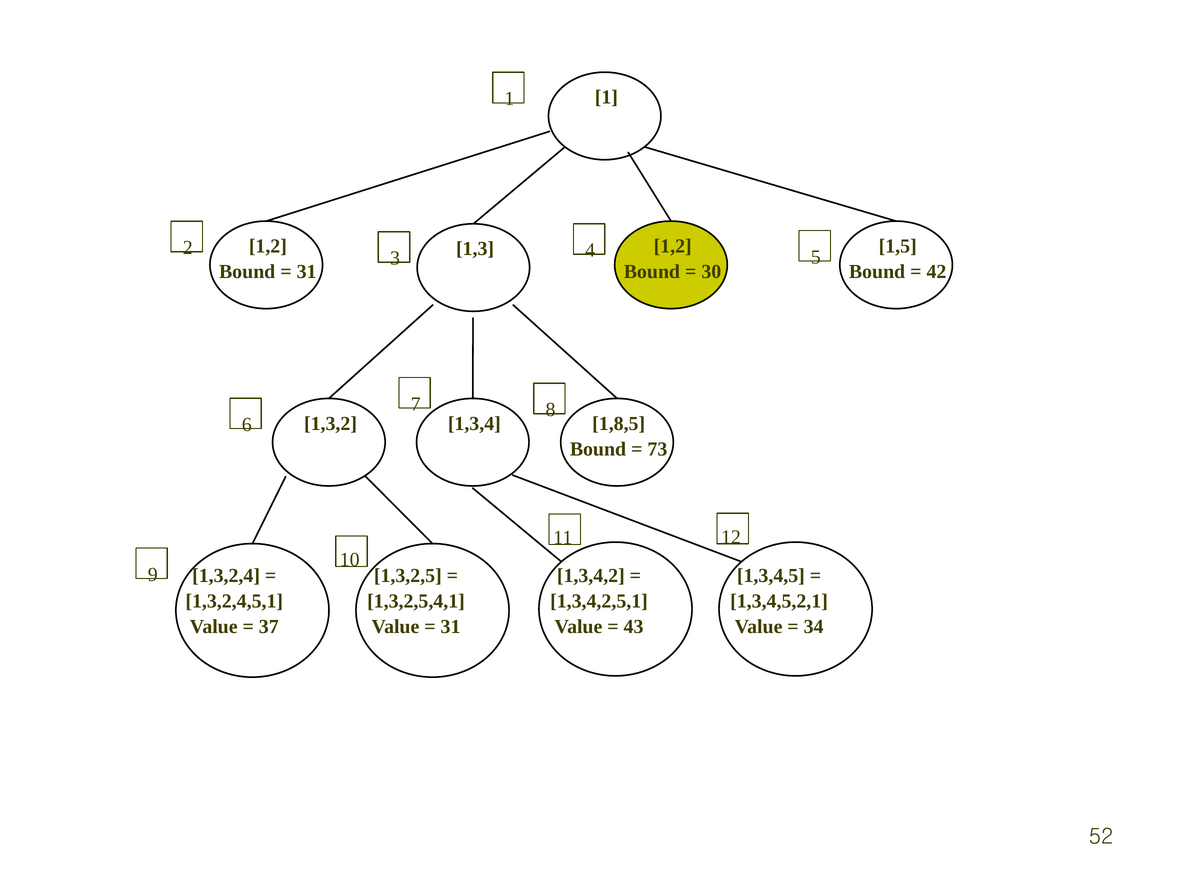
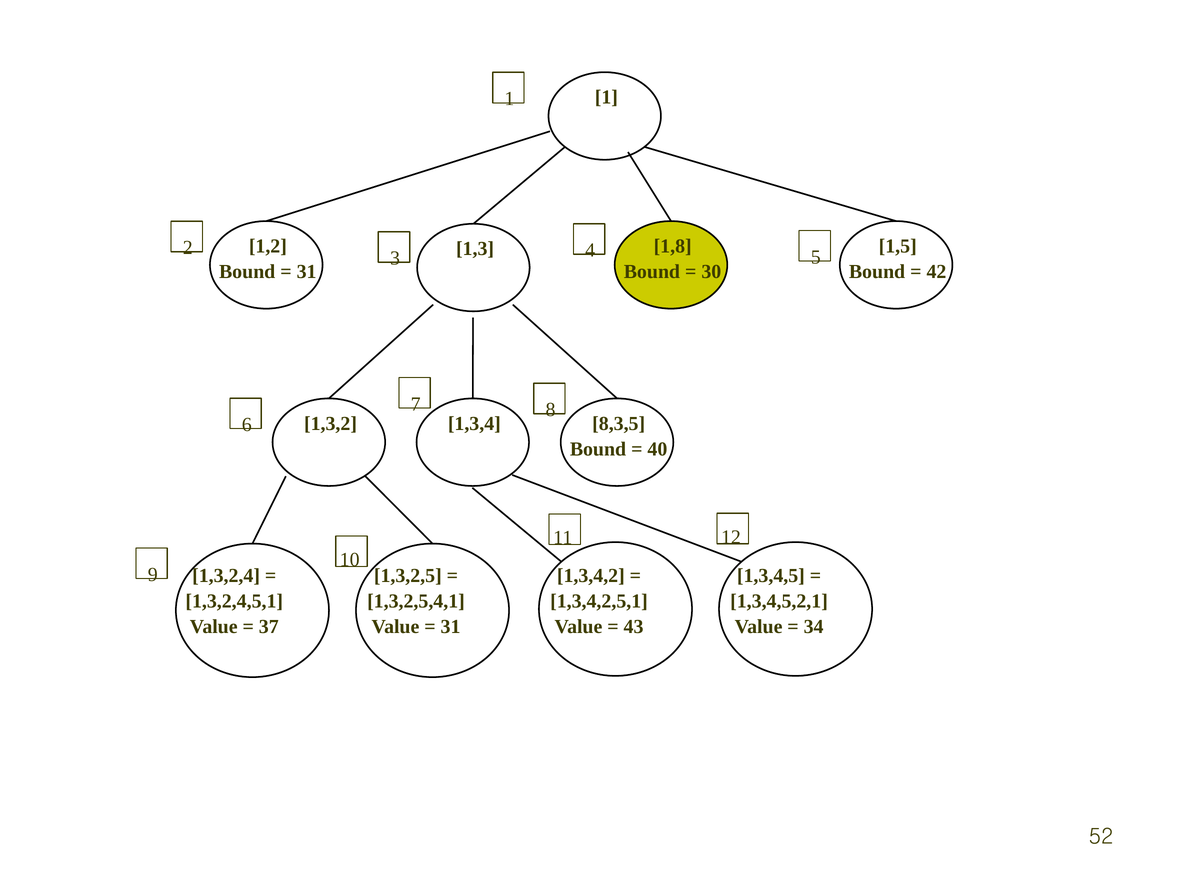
1,3 1,2: 1,2 -> 1,8 (673, 246)
1,8,5: 1,8,5 -> 8,3,5 (619, 424)
73: 73 -> 40 (657, 449)
